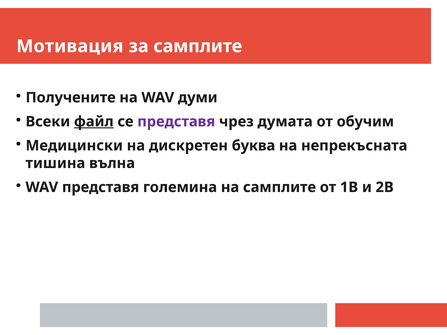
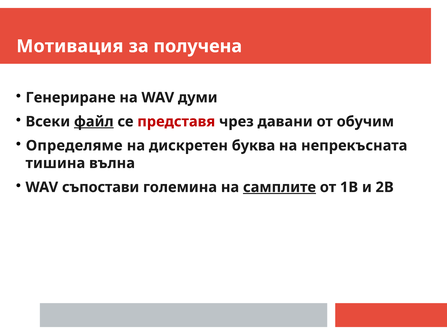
за самплите: самплите -> получена (198, 46)
Получените: Получените -> Генериране (71, 98)
представя colour: purple -> red (176, 122)
думата: думата -> давани (285, 122)
Медицински: Медицински -> Определяме (74, 146)
WAV представя: представя -> съпостави (101, 187)
самплите underline: none -> present (280, 187)
